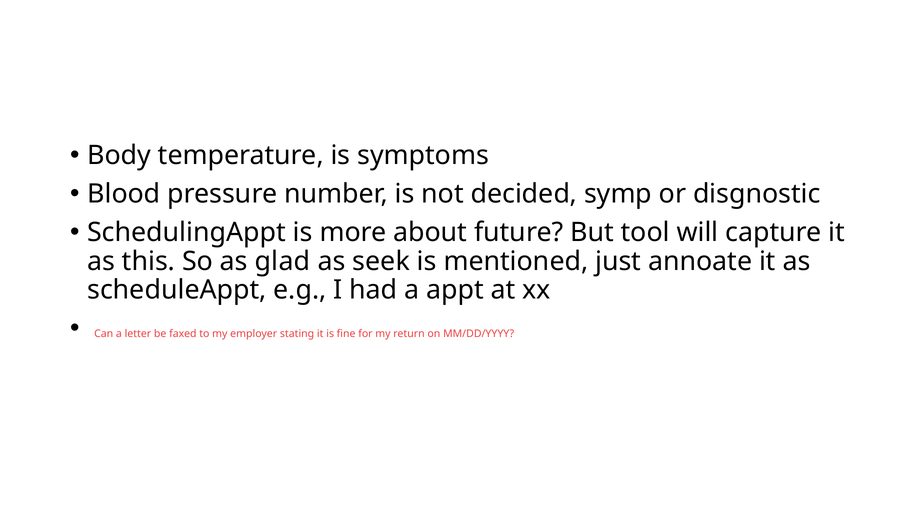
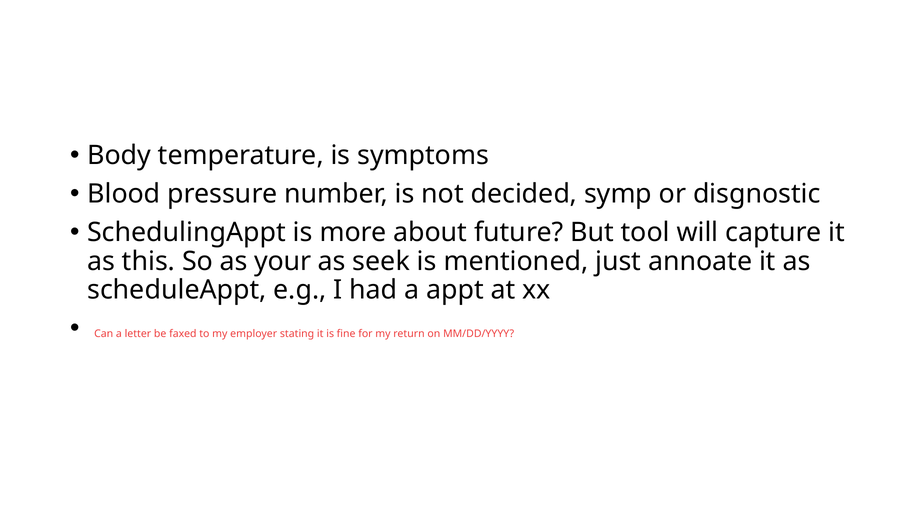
glad: glad -> your (283, 261)
